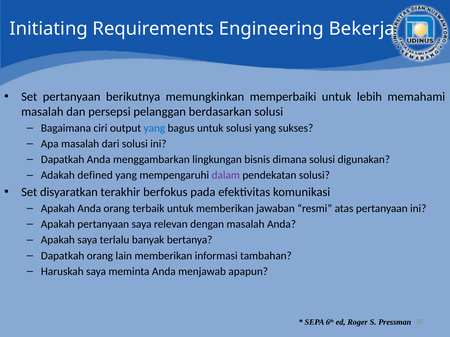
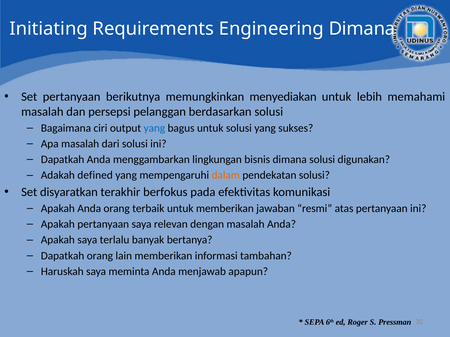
Engineering Bekerja: Bekerja -> Dimana (362, 29)
memperbaiki: memperbaiki -> menyediakan (283, 97)
dalam colour: purple -> orange (226, 176)
